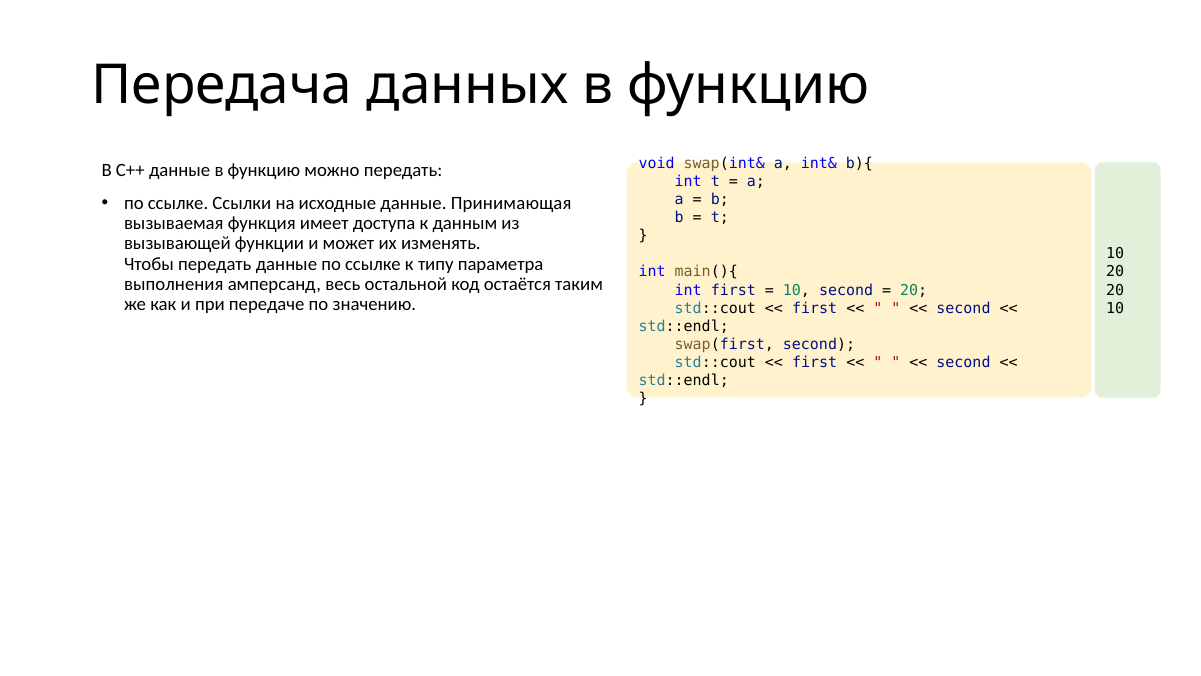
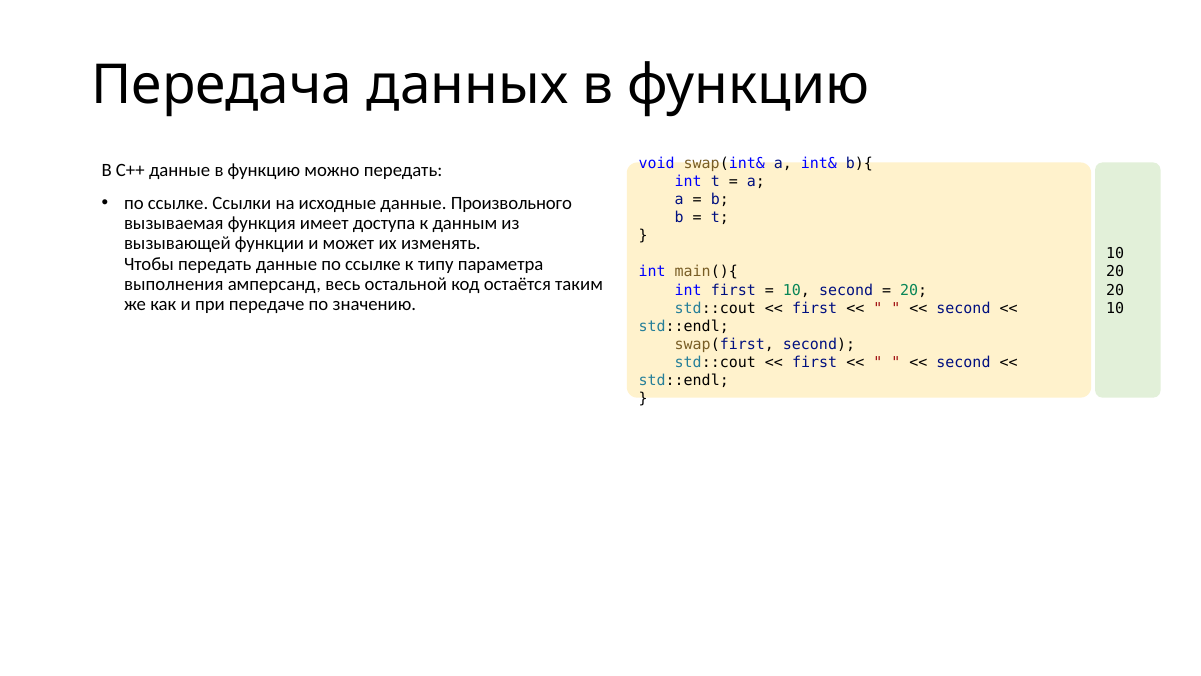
Принимающая: Принимающая -> Произвольного (511, 203)
